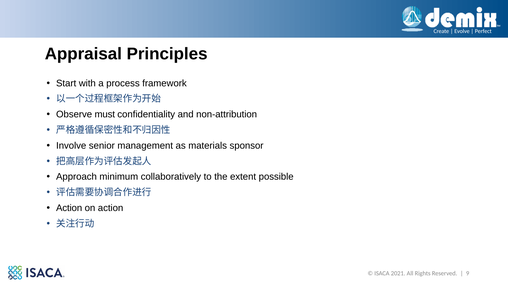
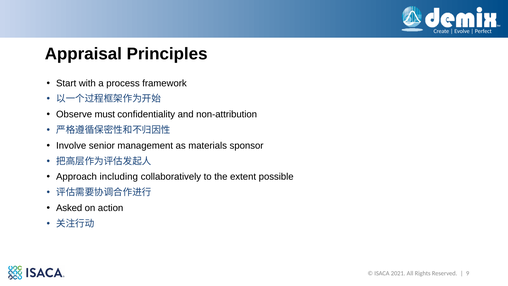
minimum: minimum -> including (119, 177)
Action: Action -> Asked (69, 208)
